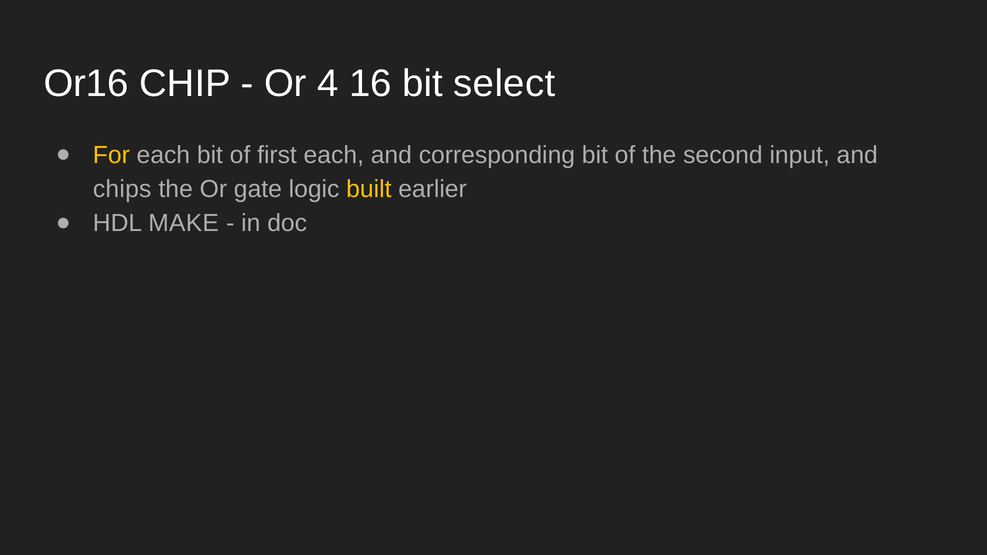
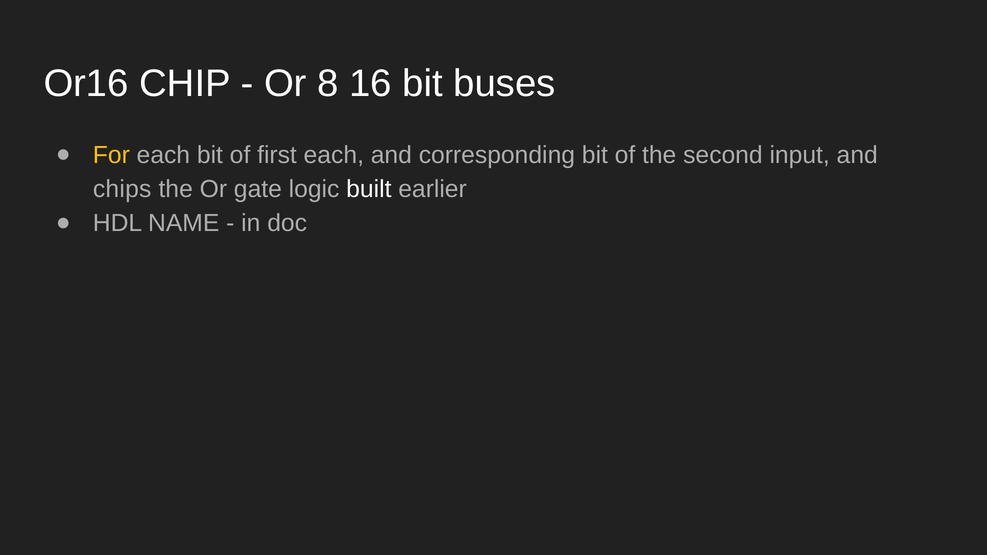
4: 4 -> 8 (328, 84)
select: select -> buses (504, 84)
built colour: yellow -> white (369, 189)
MAKE: MAKE -> NAME (184, 223)
